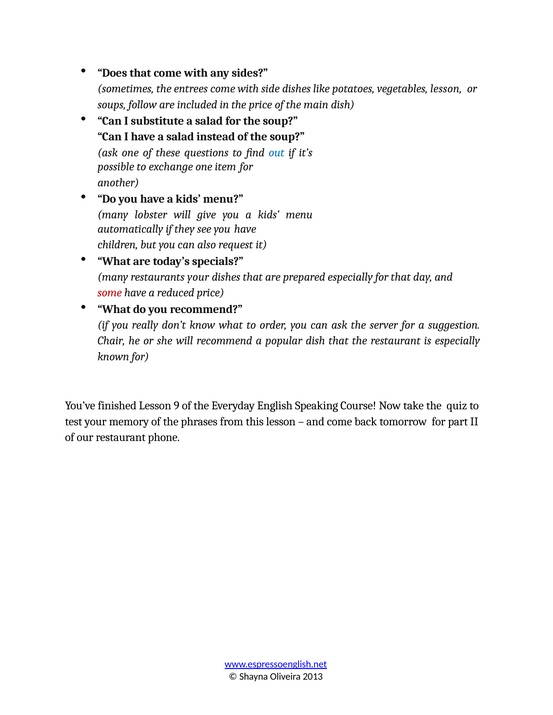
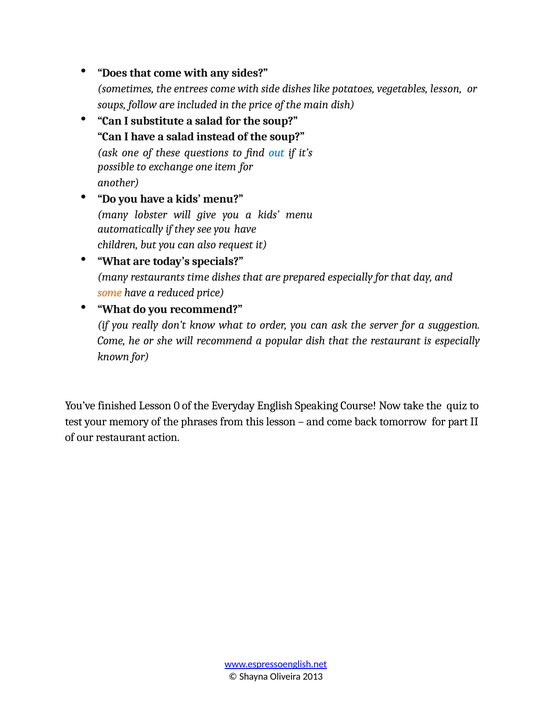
restaurants your: your -> time (198, 277)
some colour: red -> orange (110, 293)
Chair: Chair -> Come (111, 341)
9: 9 -> 0 (177, 406)
phone: phone -> action (164, 438)
